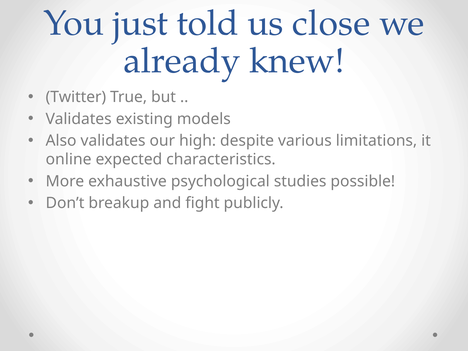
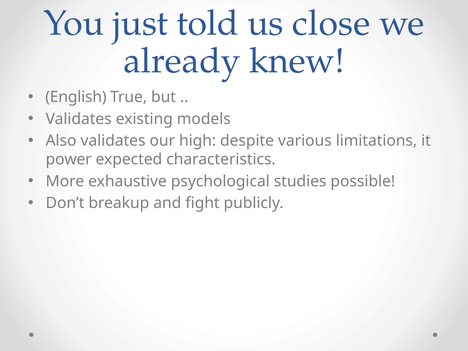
Twitter: Twitter -> English (76, 97)
online: online -> power (69, 159)
